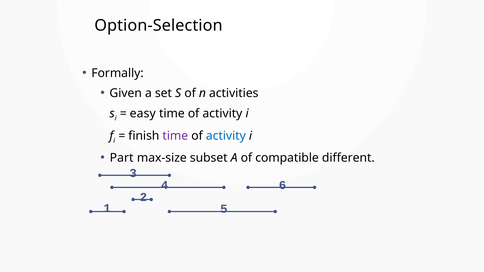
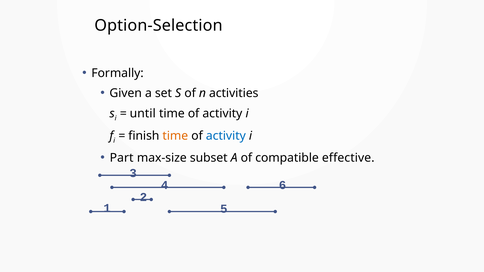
easy: easy -> until (143, 114)
time colour: purple -> orange (175, 136)
different: different -> effective (348, 158)
